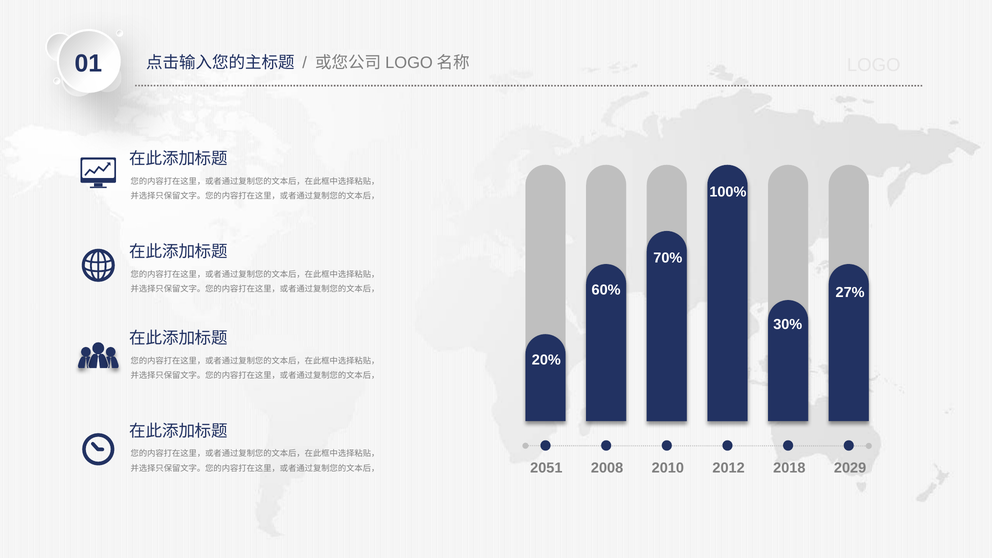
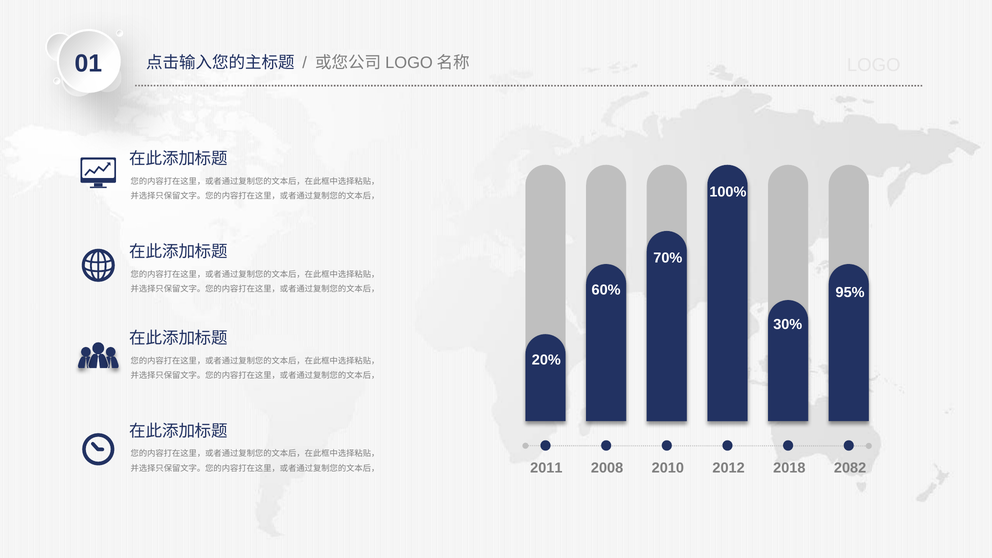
27%: 27% -> 95% (850, 292)
2051: 2051 -> 2011 (546, 468)
2029: 2029 -> 2082 (850, 468)
